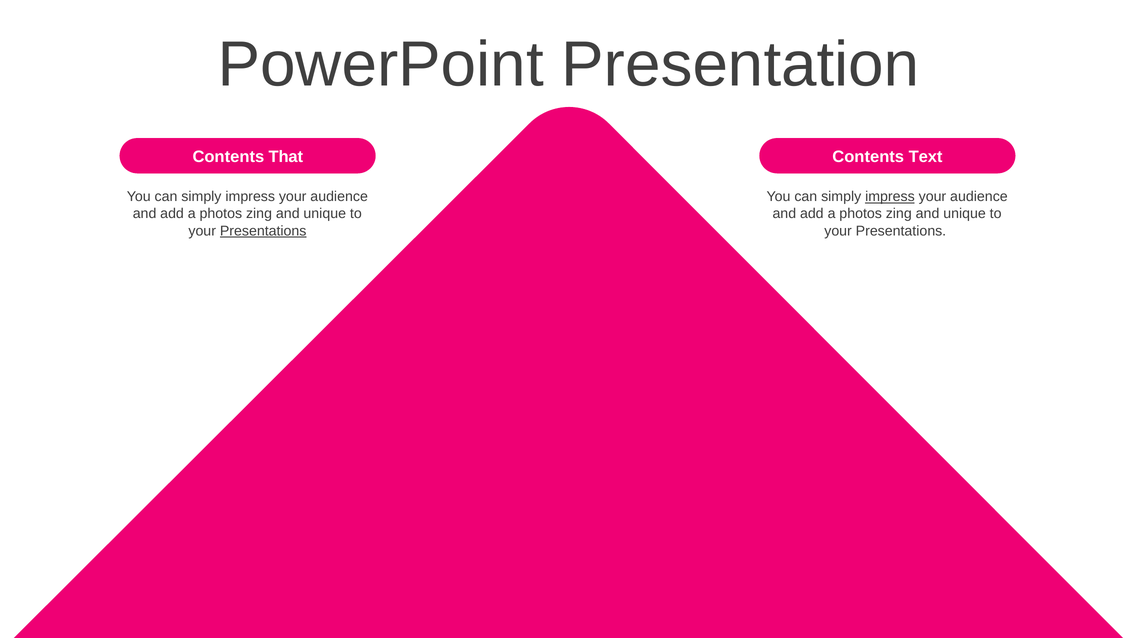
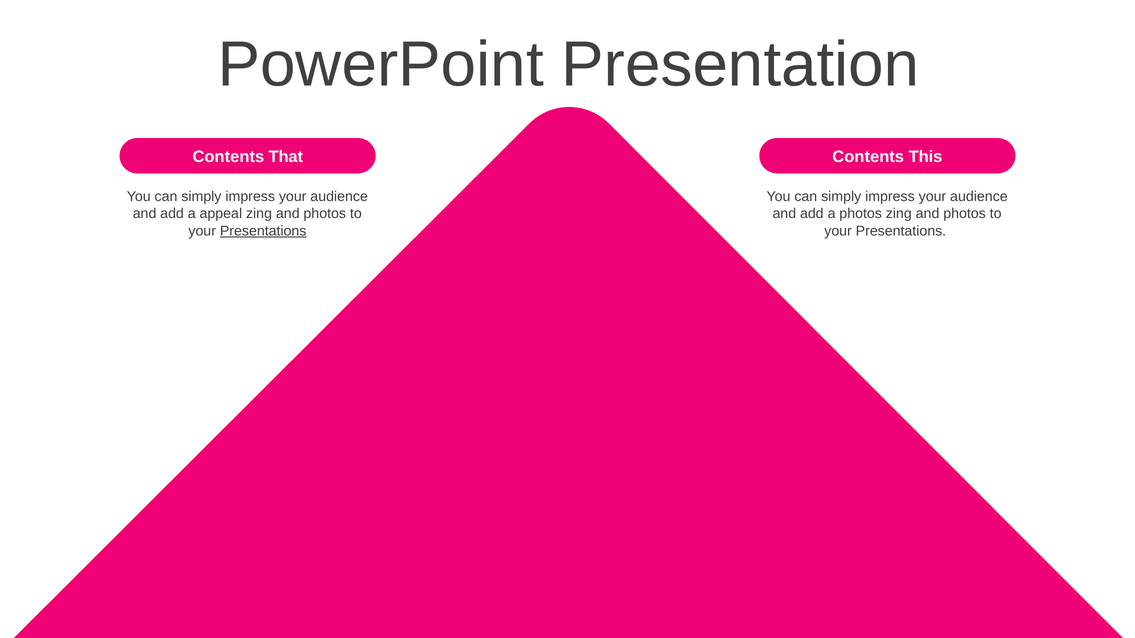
Text: Text -> This (926, 157)
impress underline: present -> none (890, 197)
photos: photos -> appeal (221, 214)
unique: unique -> photos (325, 214)
unique: unique -> photos (965, 214)
